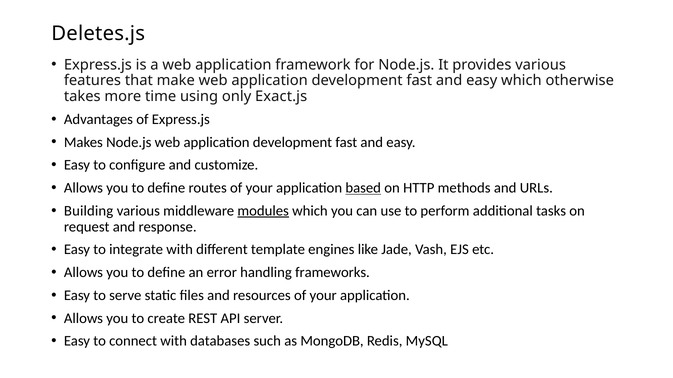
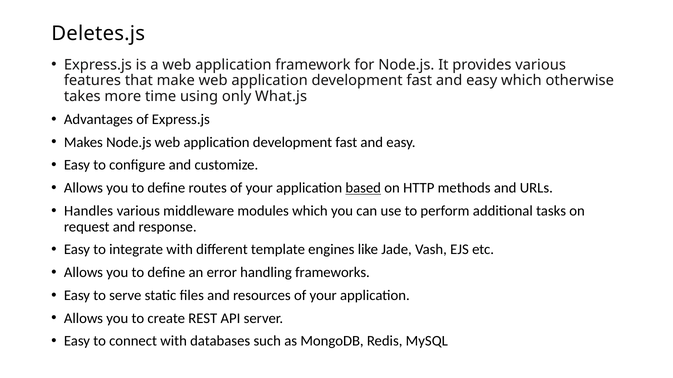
Exact.js: Exact.js -> What.js (281, 97)
Building: Building -> Handles (89, 211)
modules underline: present -> none (263, 211)
